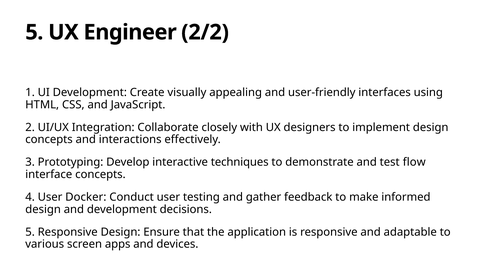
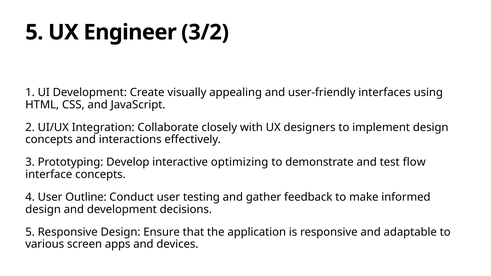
2/2: 2/2 -> 3/2 (205, 32)
techniques: techniques -> optimizing (240, 162)
Docker: Docker -> Outline (86, 197)
